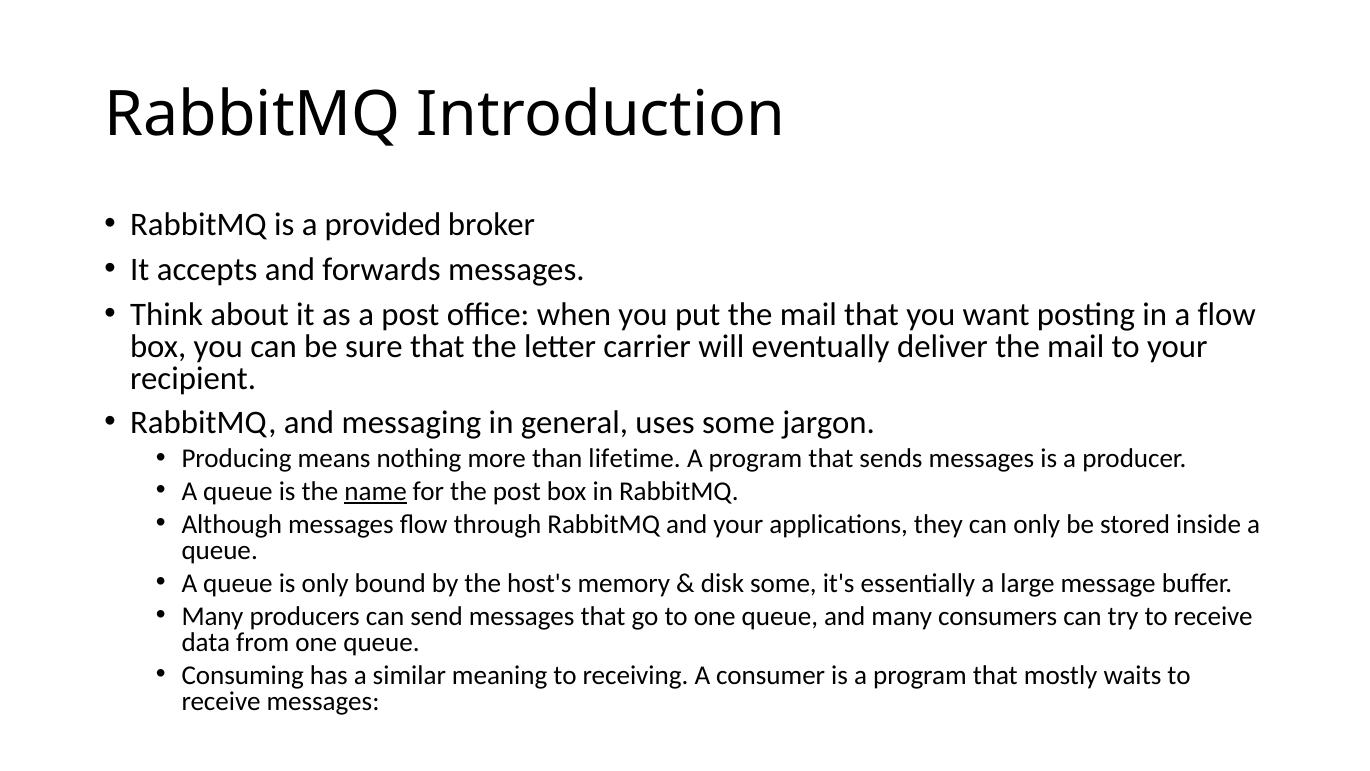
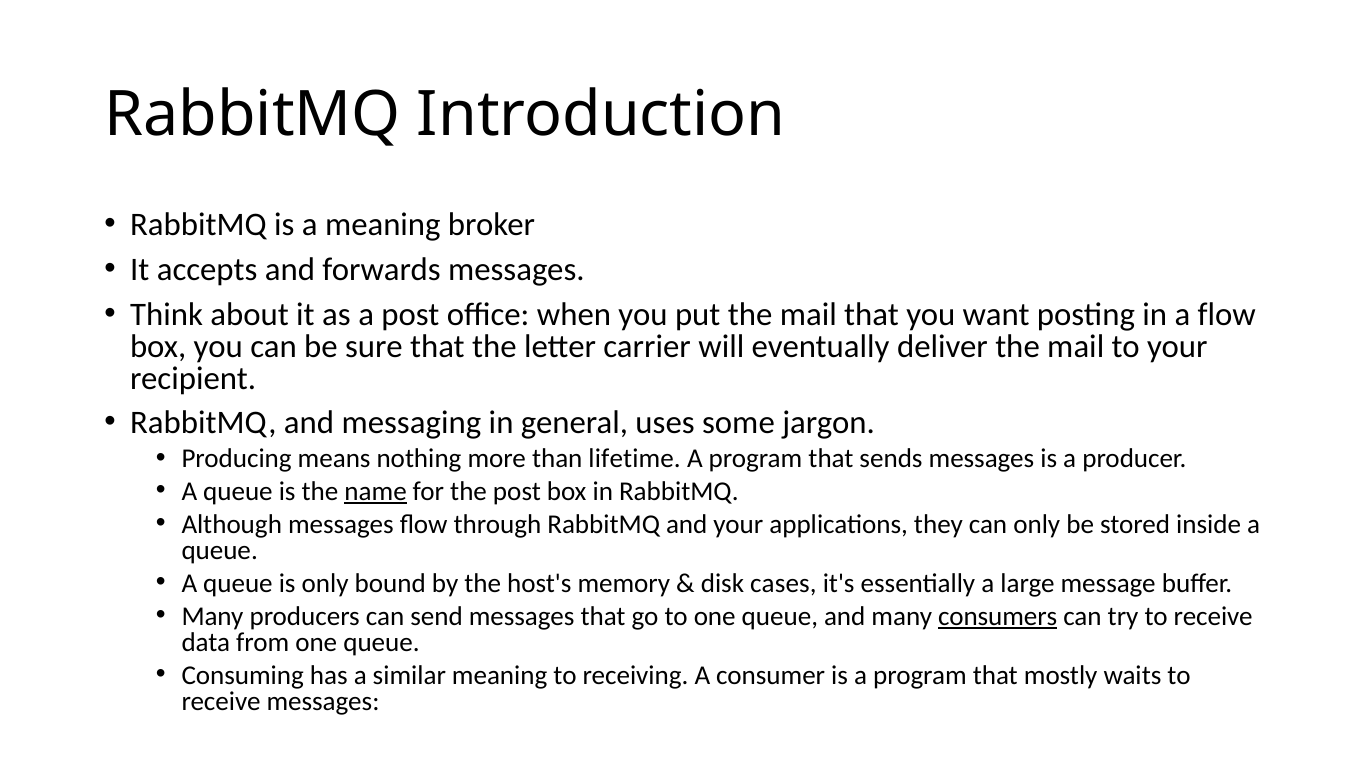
a provided: provided -> meaning (383, 225)
disk some: some -> cases (783, 583)
consumers underline: none -> present (998, 616)
